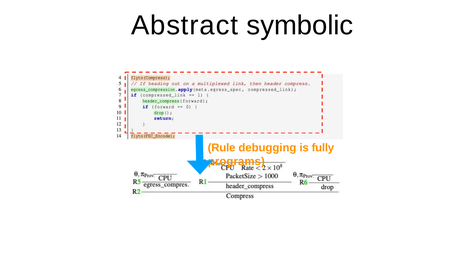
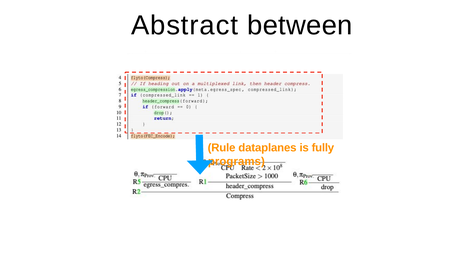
symbolic: symbolic -> between (300, 25)
debugging: debugging -> dataplanes (267, 147)
